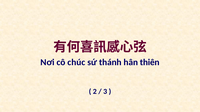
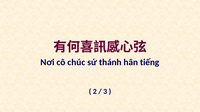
thiên: thiên -> tiếng (150, 63)
